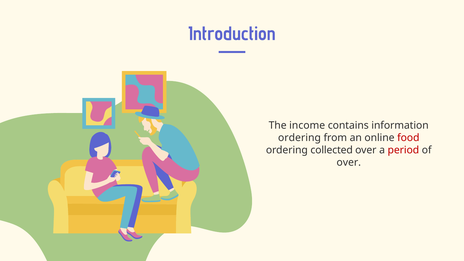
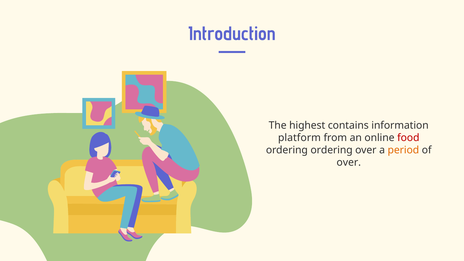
income: income -> highest (307, 125)
ordering: ordering -> platform (299, 138)
ordering collected: collected -> ordering (332, 150)
period colour: red -> orange (403, 150)
